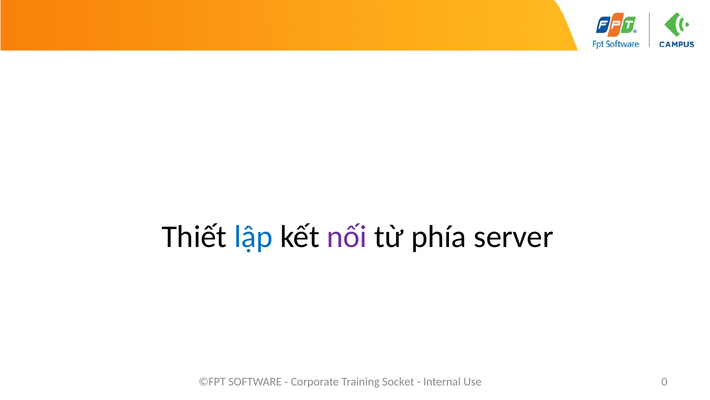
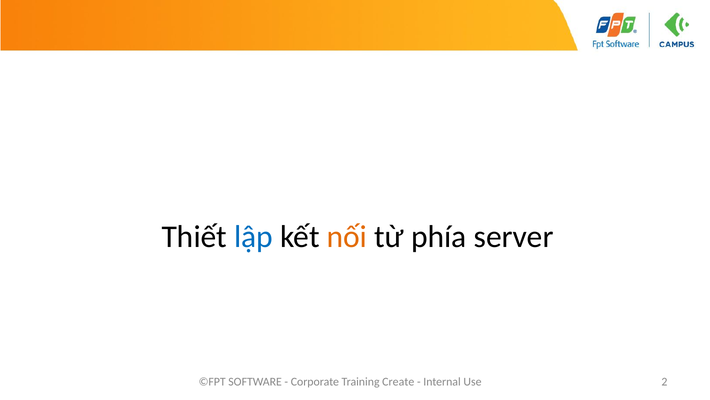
nối colour: purple -> orange (347, 236)
Socket: Socket -> Create (398, 381)
0: 0 -> 2 (664, 381)
